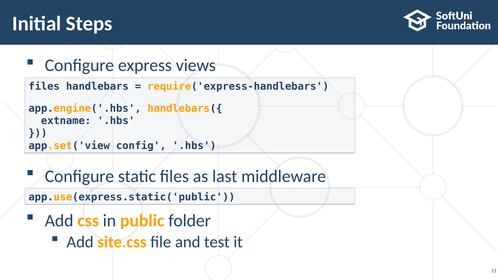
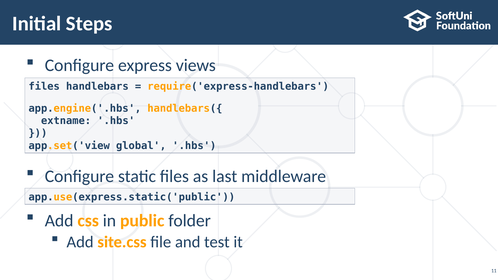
config: config -> global (141, 146)
